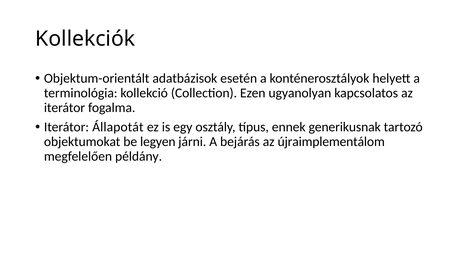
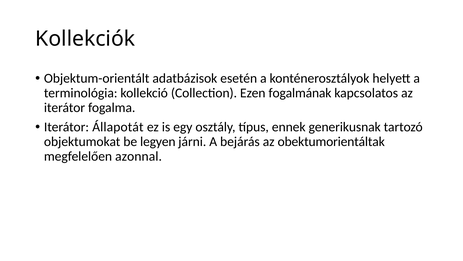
ugyanolyan: ugyanolyan -> fogalmának (300, 93)
újraimplementálom: újraimplementálom -> obektumorientáltak (331, 141)
példány: példány -> azonnal (139, 156)
